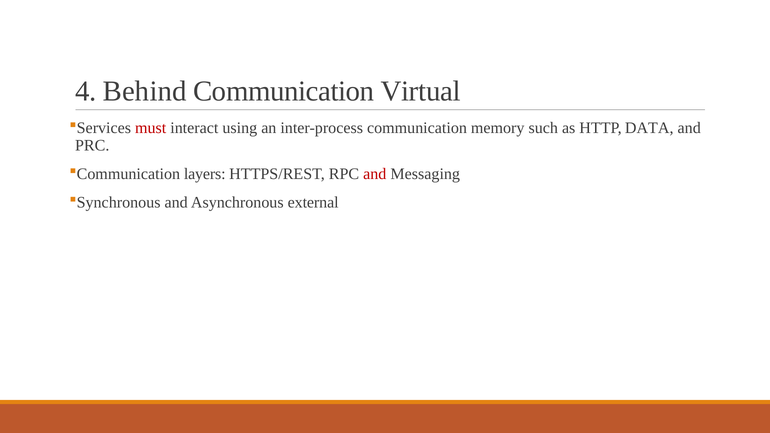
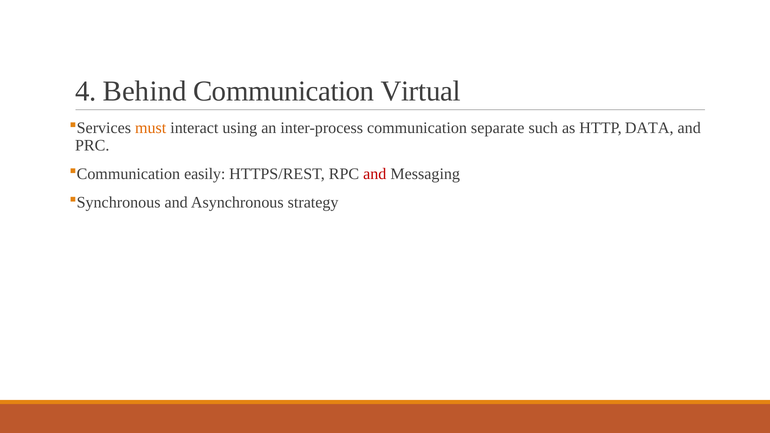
must colour: red -> orange (151, 128)
memory: memory -> separate (498, 128)
layers: layers -> easily (205, 174)
external: external -> strategy (313, 203)
